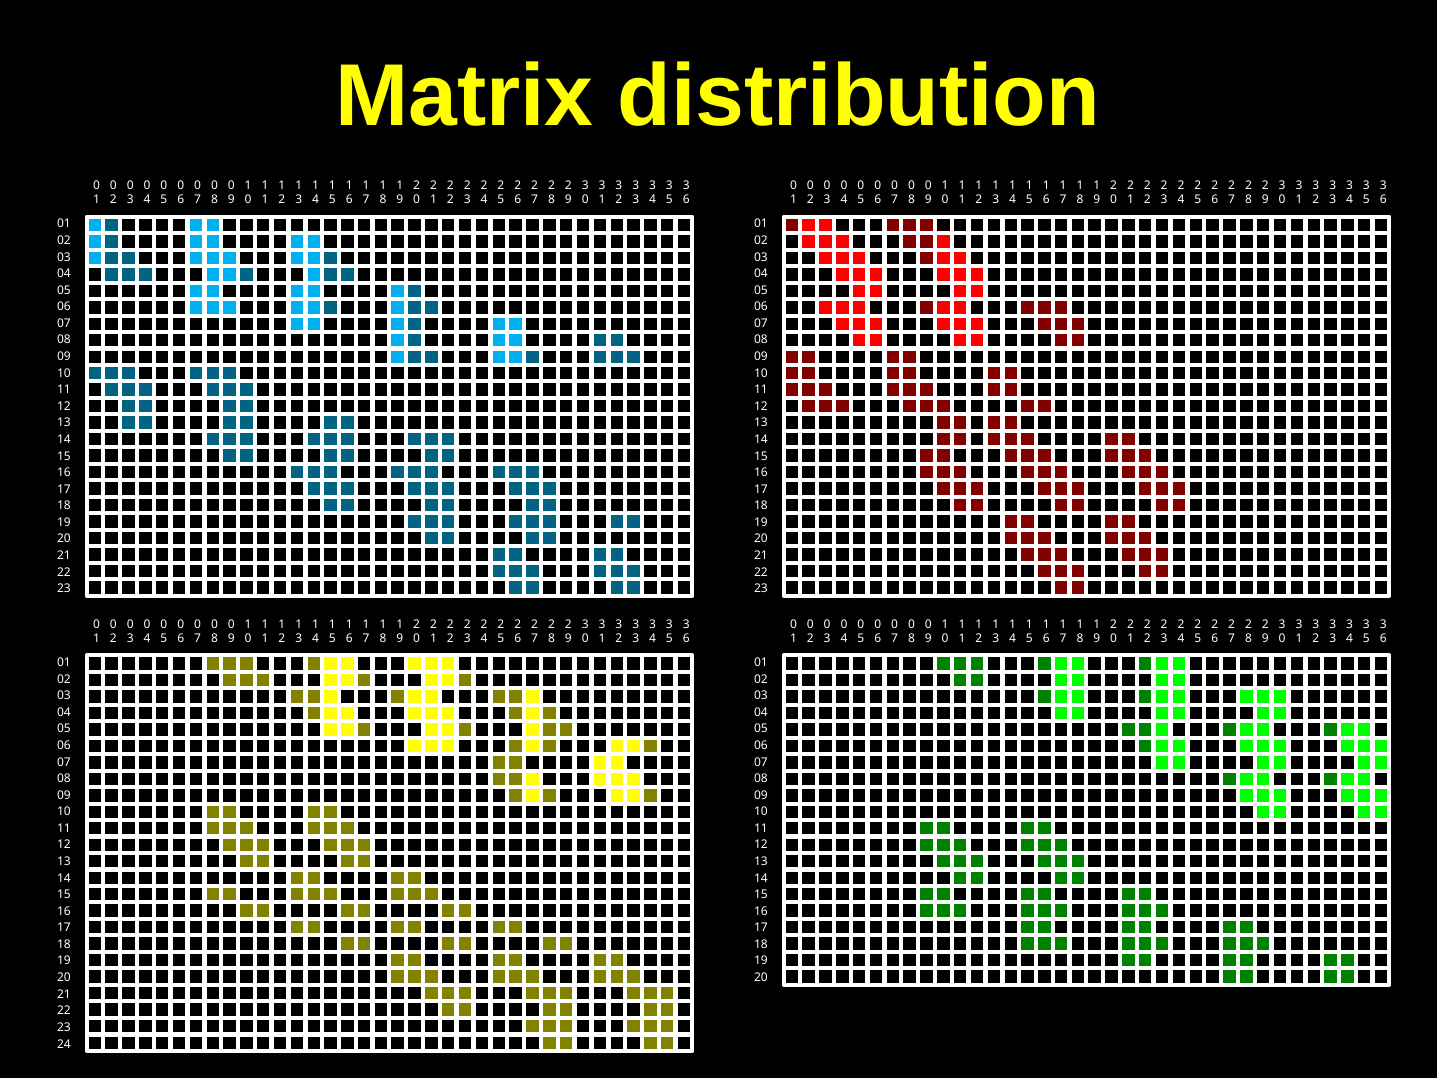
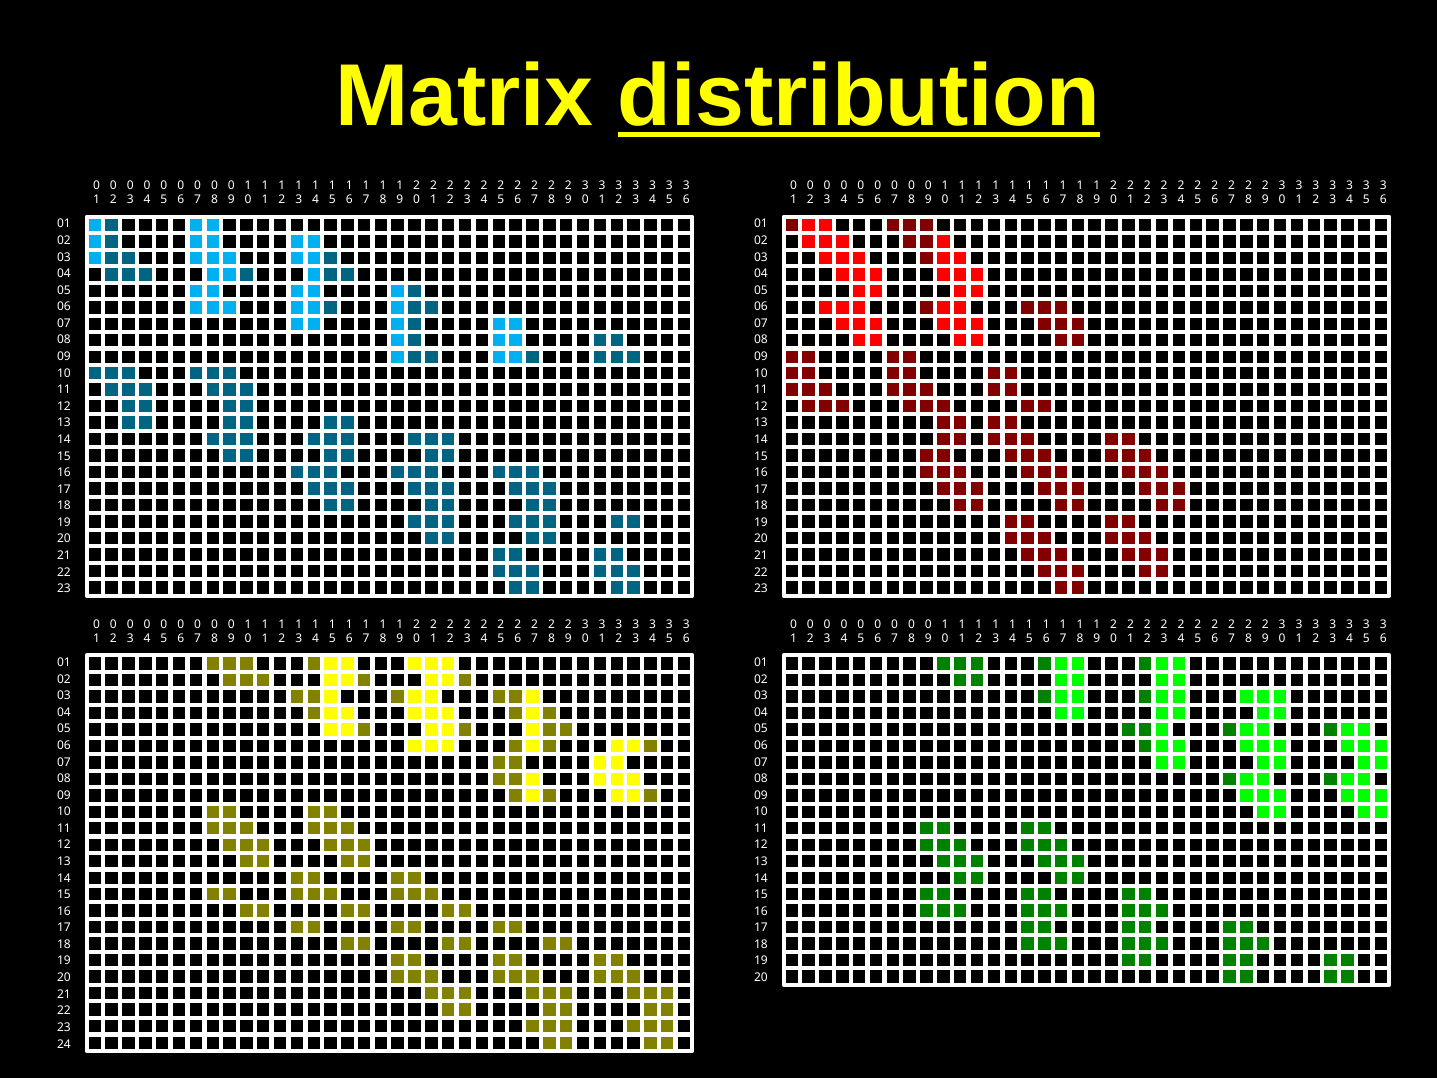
distribution underline: none -> present (859, 97)
